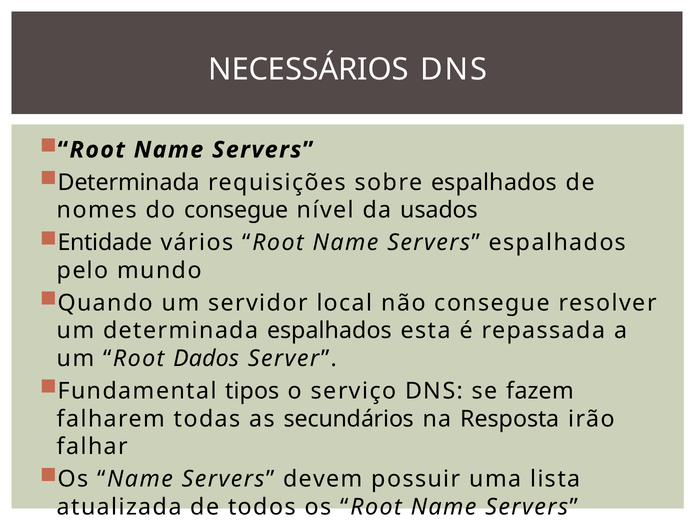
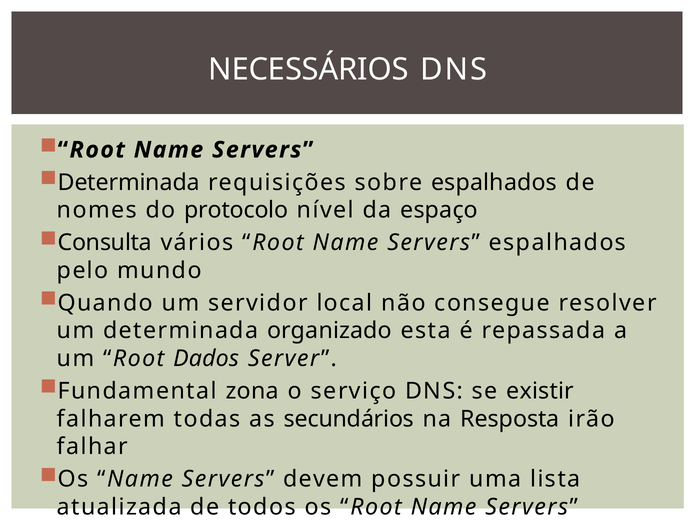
do consegue: consegue -> protocolo (236, 210)
usados: usados -> espaço (439, 210)
Entidade: Entidade -> Consulta (105, 243)
determinada espalhados: espalhados -> organizado (329, 331)
tipos: tipos -> zona (252, 391)
fazem: fazem -> existir (540, 391)
